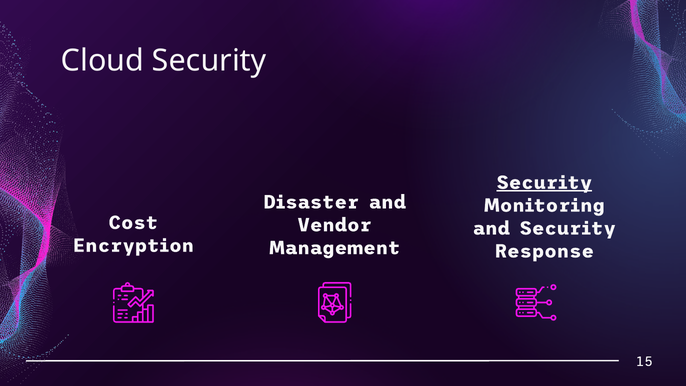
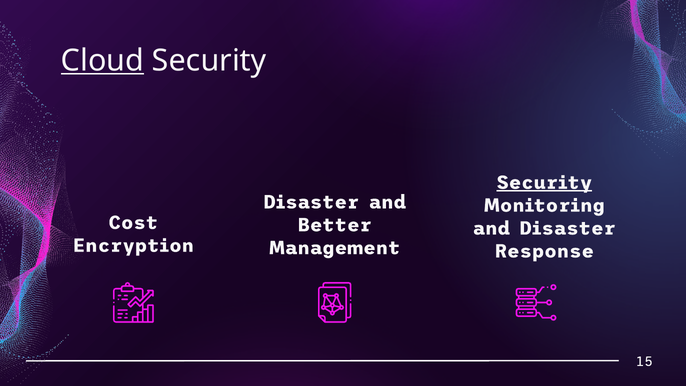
Cloud underline: none -> present (102, 61)
Vendor: Vendor -> Better (335, 225)
and Security: Security -> Disaster (568, 228)
